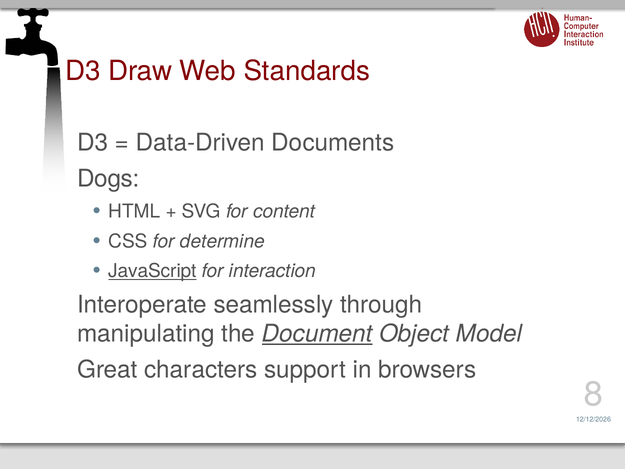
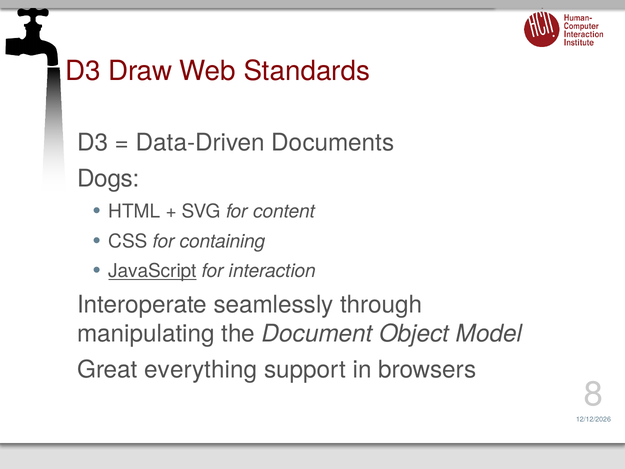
determine: determine -> containing (223, 241)
Document underline: present -> none (317, 334)
characters: characters -> everything (201, 370)
